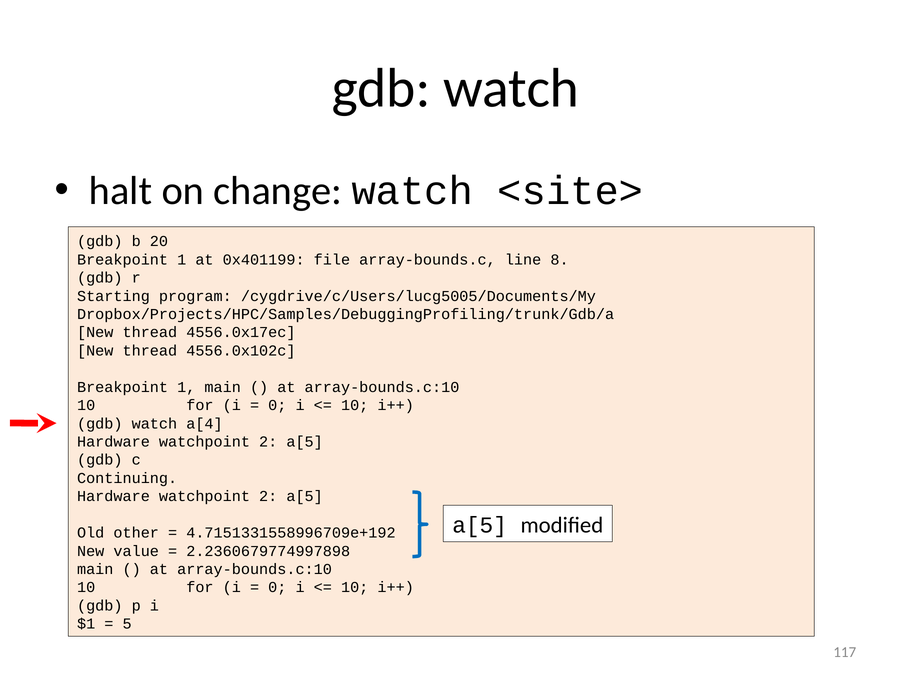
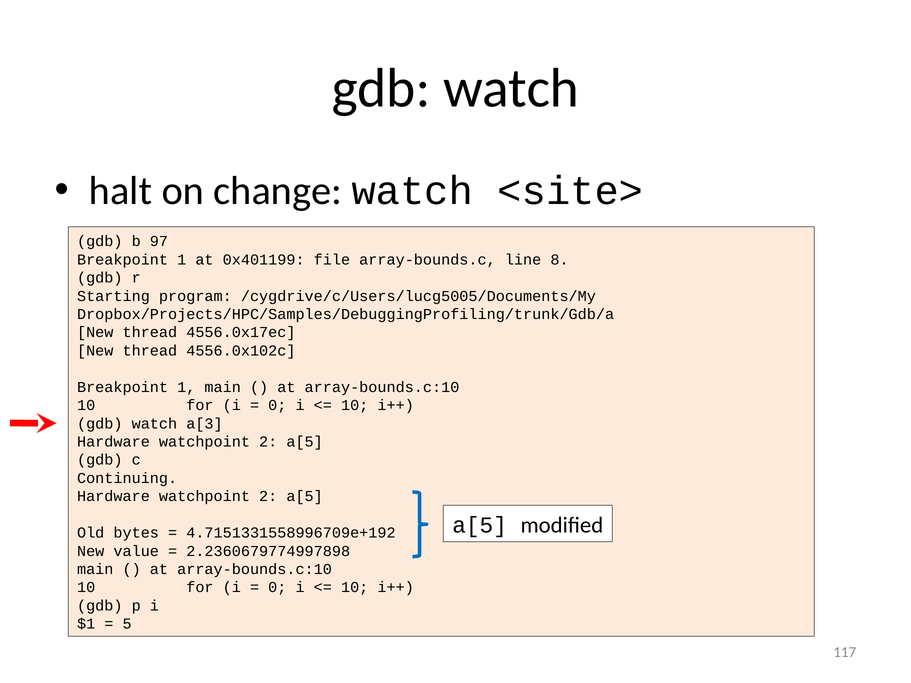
20: 20 -> 97 (159, 241)
a[4: a[4 -> a[3 (204, 424)
other: other -> bytes (136, 533)
